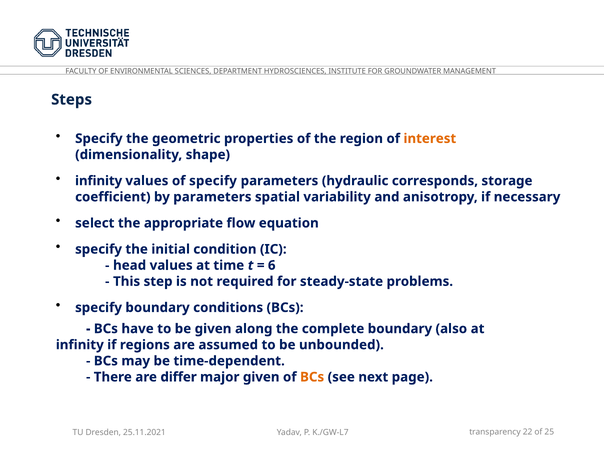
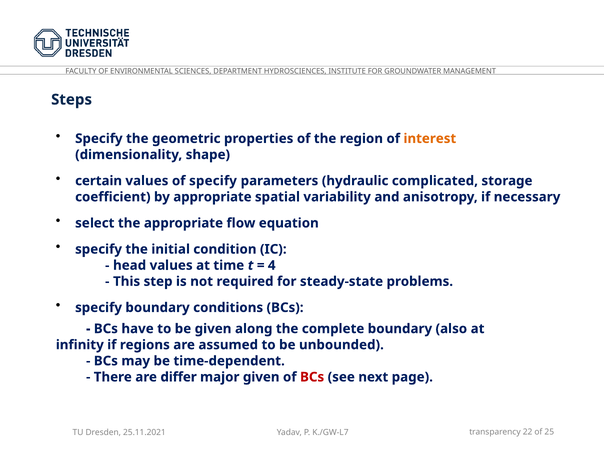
infinity: infinity -> certain (99, 181)
corresponds: corresponds -> complicated (435, 181)
by parameters: parameters -> appropriate (212, 197)
6: 6 -> 4 (272, 265)
BCs colour: orange -> red (312, 377)
